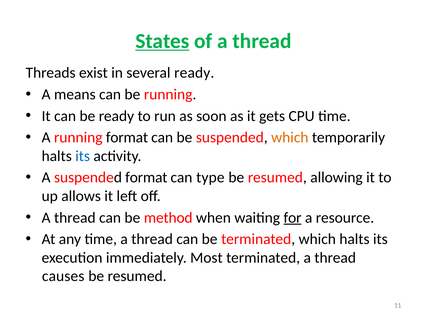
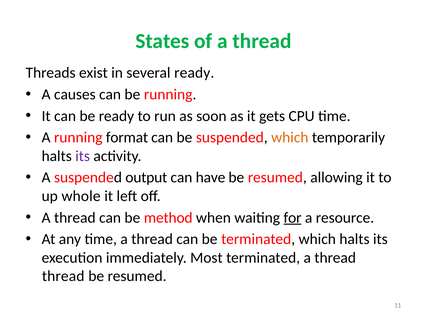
States underline: present -> none (162, 41)
means: means -> causes (75, 95)
its colour: blue -> purple (83, 156)
suspended format: format -> output (146, 178)
type: type -> have (211, 178)
allows: allows -> whole (81, 196)
causes: causes -> thread (63, 276)
